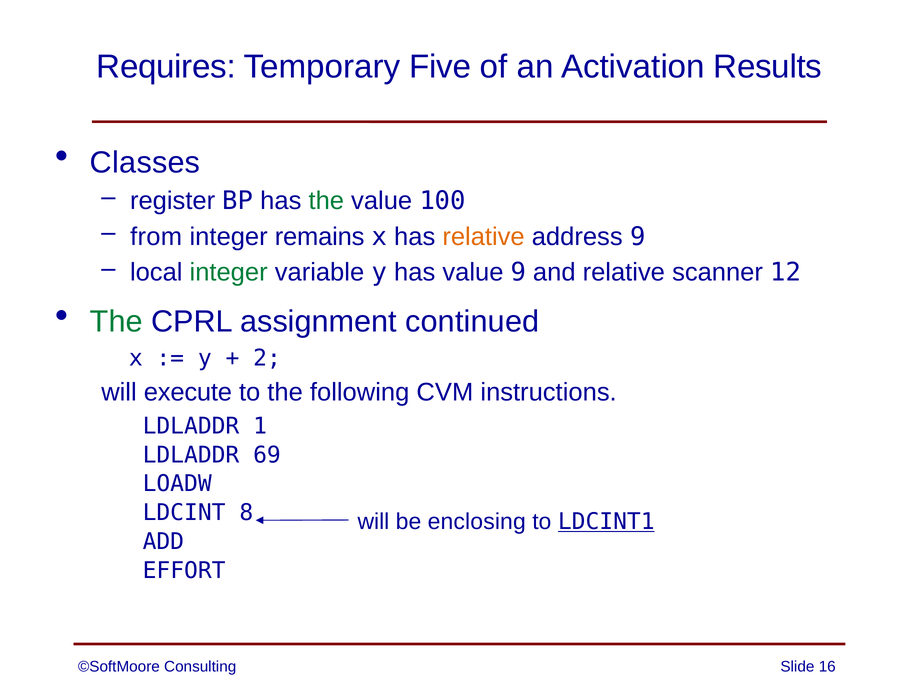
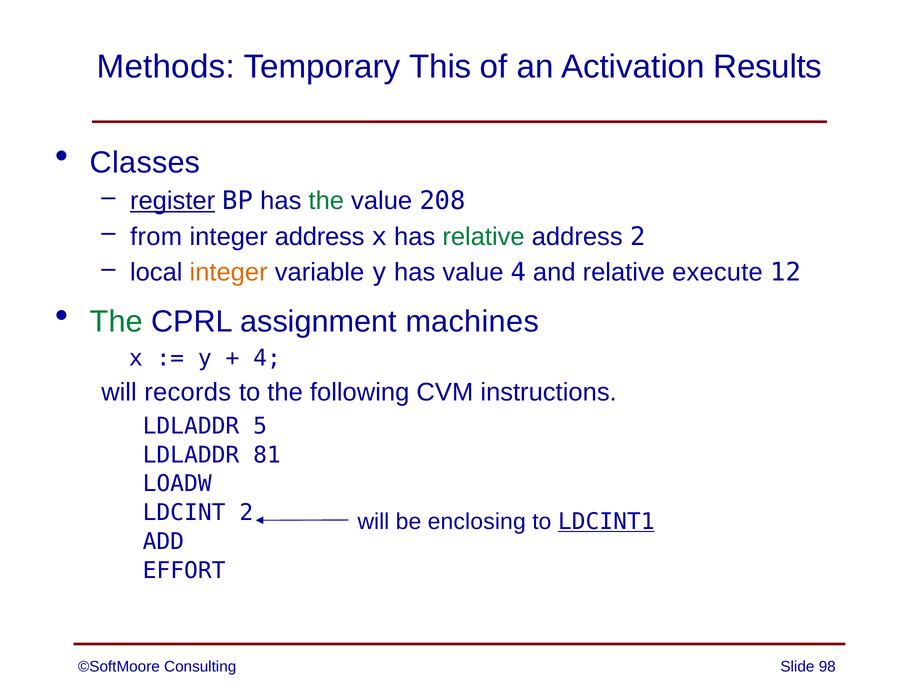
Requires: Requires -> Methods (166, 67)
Five: Five -> This (440, 67)
register underline: none -> present (173, 201)
100: 100 -> 208 (443, 201)
integer remains: remains -> address (320, 236)
relative colour: orange -> green (484, 236)
address 9: 9 -> 2 (638, 236)
integer colour: green -> orange (229, 272)
value 9: 9 -> 4 (518, 272)
scanner: scanner -> execute (717, 272)
continued: continued -> machines (472, 322)
2: 2 -> 4 (267, 358)
execute: execute -> records (188, 392)
1: 1 -> 5 (260, 426)
69: 69 -> 81 (267, 454)
LDCINT 8: 8 -> 2 (246, 512)
16: 16 -> 98 (827, 666)
